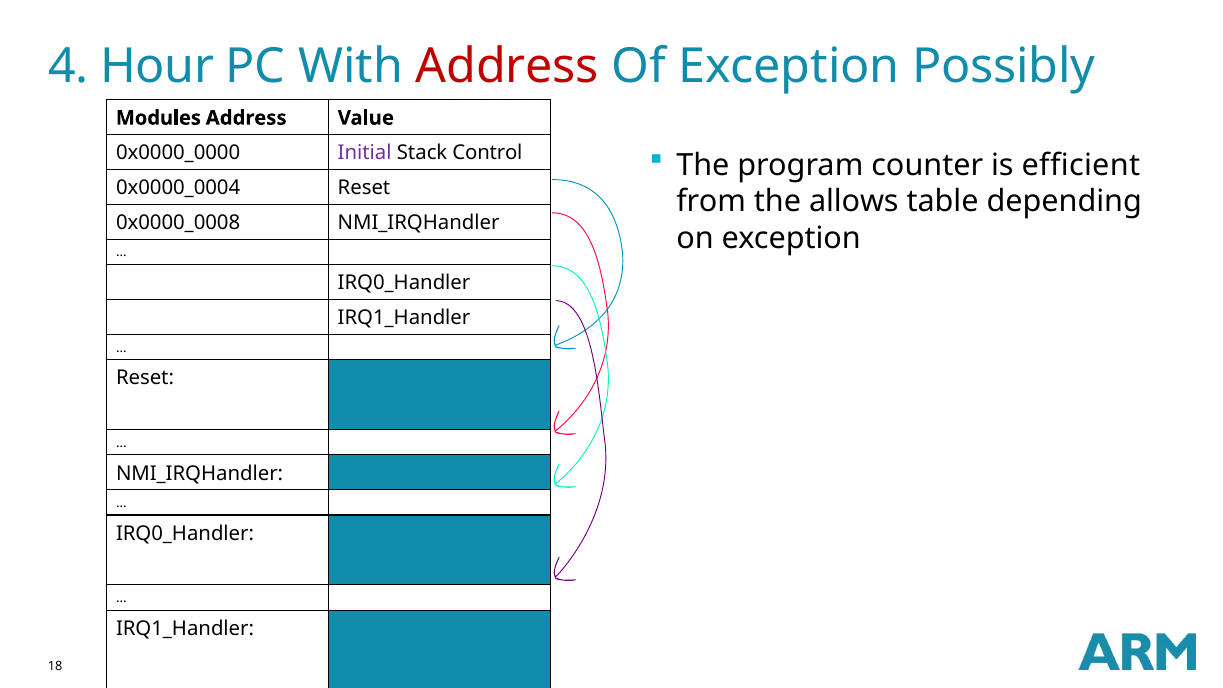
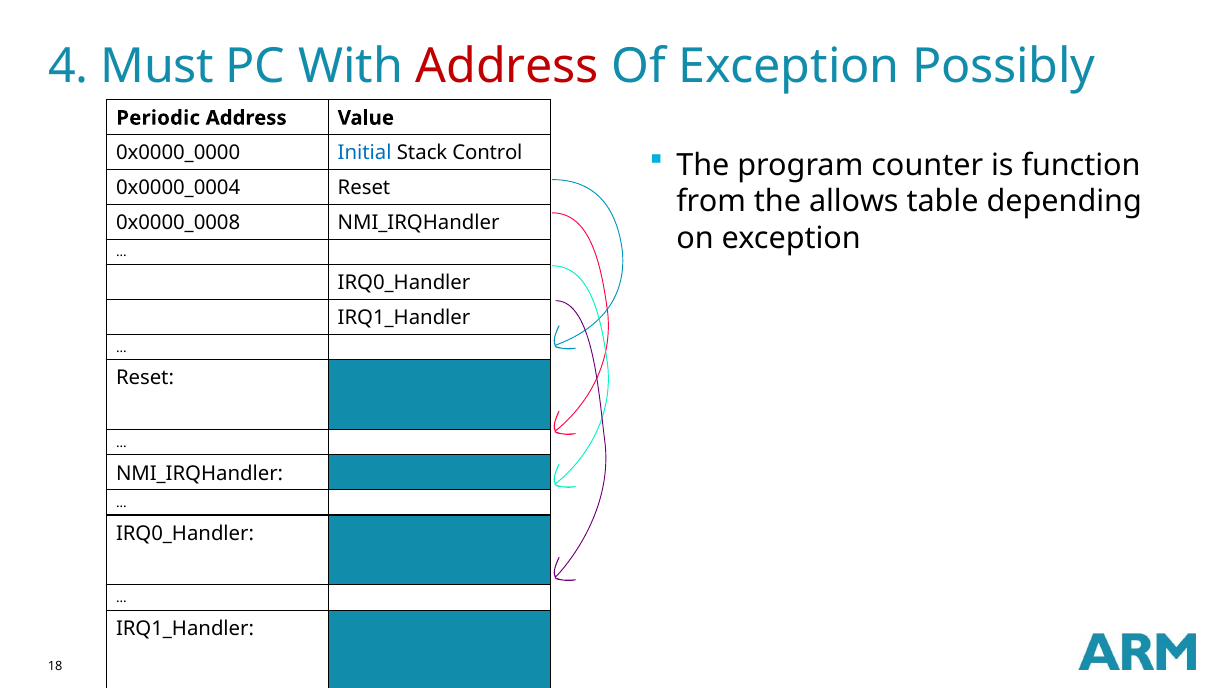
Hour: Hour -> Must (157, 66)
Modules: Modules -> Periodic (158, 118)
Initial colour: purple -> blue (365, 153)
efficient: efficient -> function (1081, 165)
